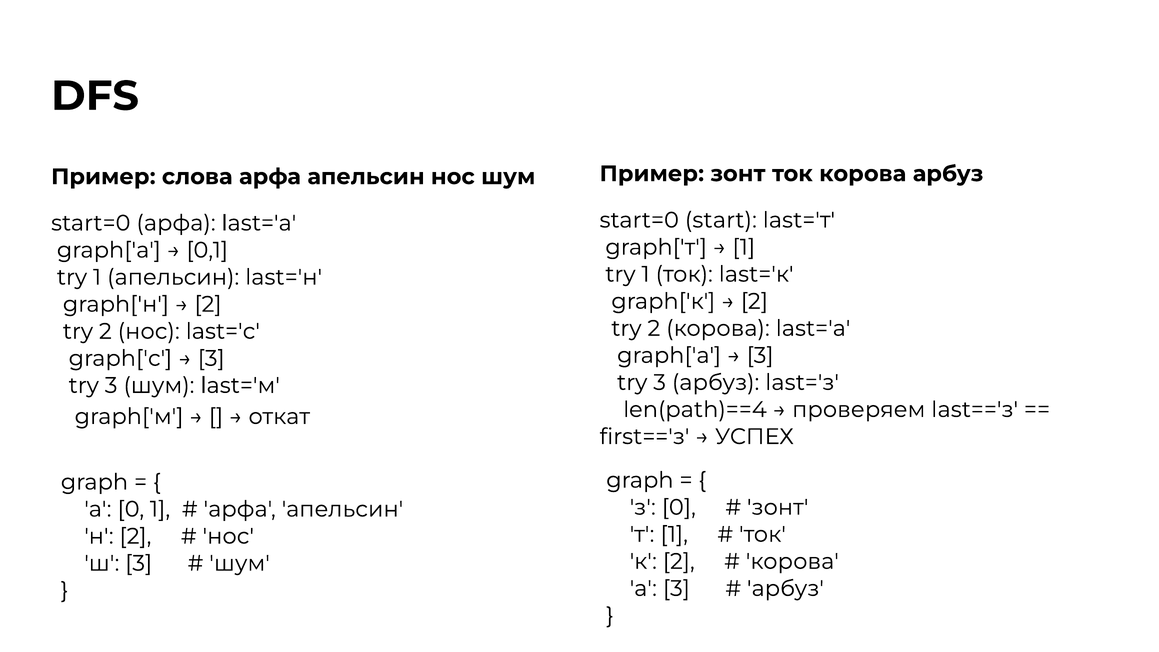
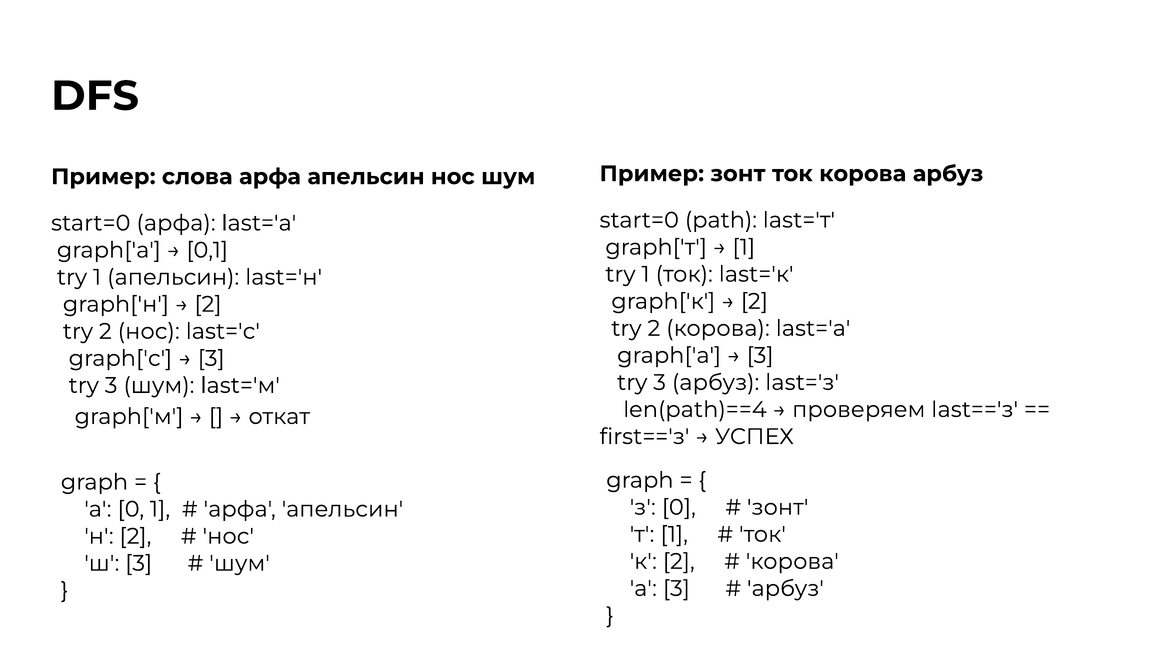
start: start -> path (721, 220)
